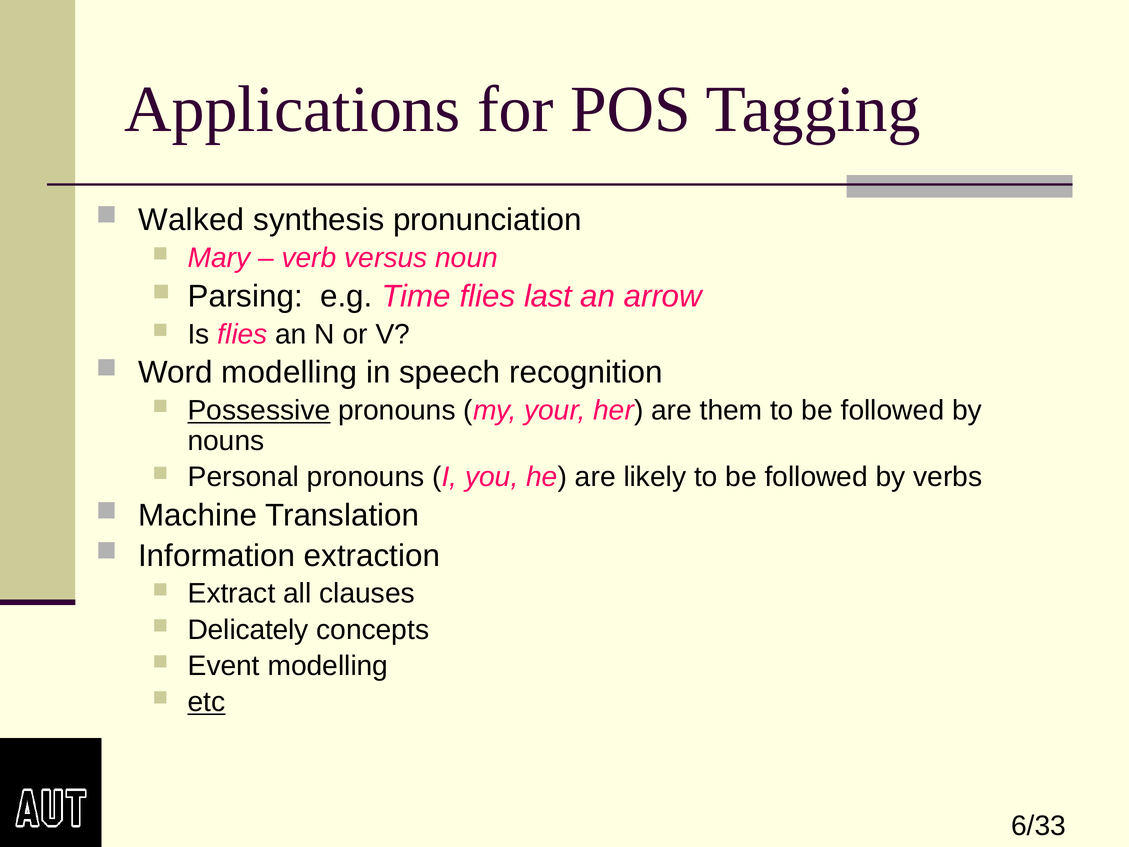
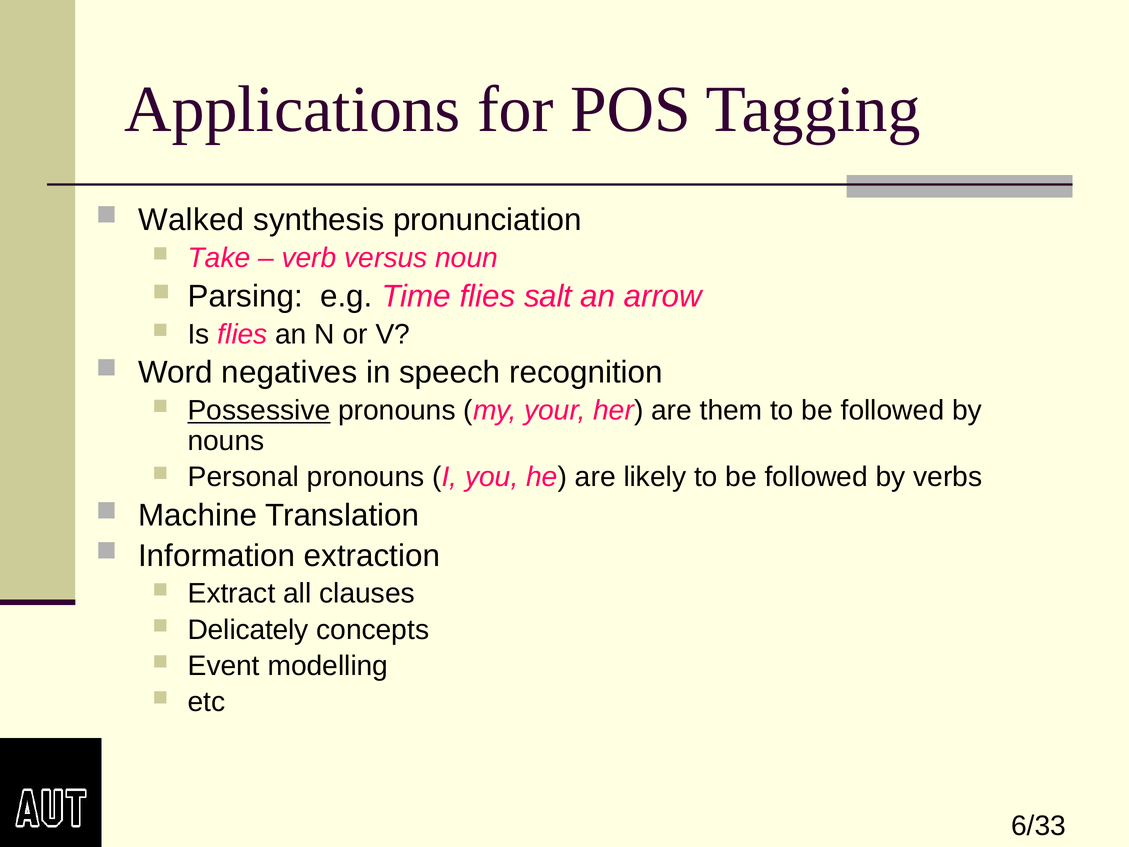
Mary: Mary -> Take (219, 258)
last: last -> salt (548, 296)
Word modelling: modelling -> negatives (289, 373)
etc underline: present -> none (207, 702)
